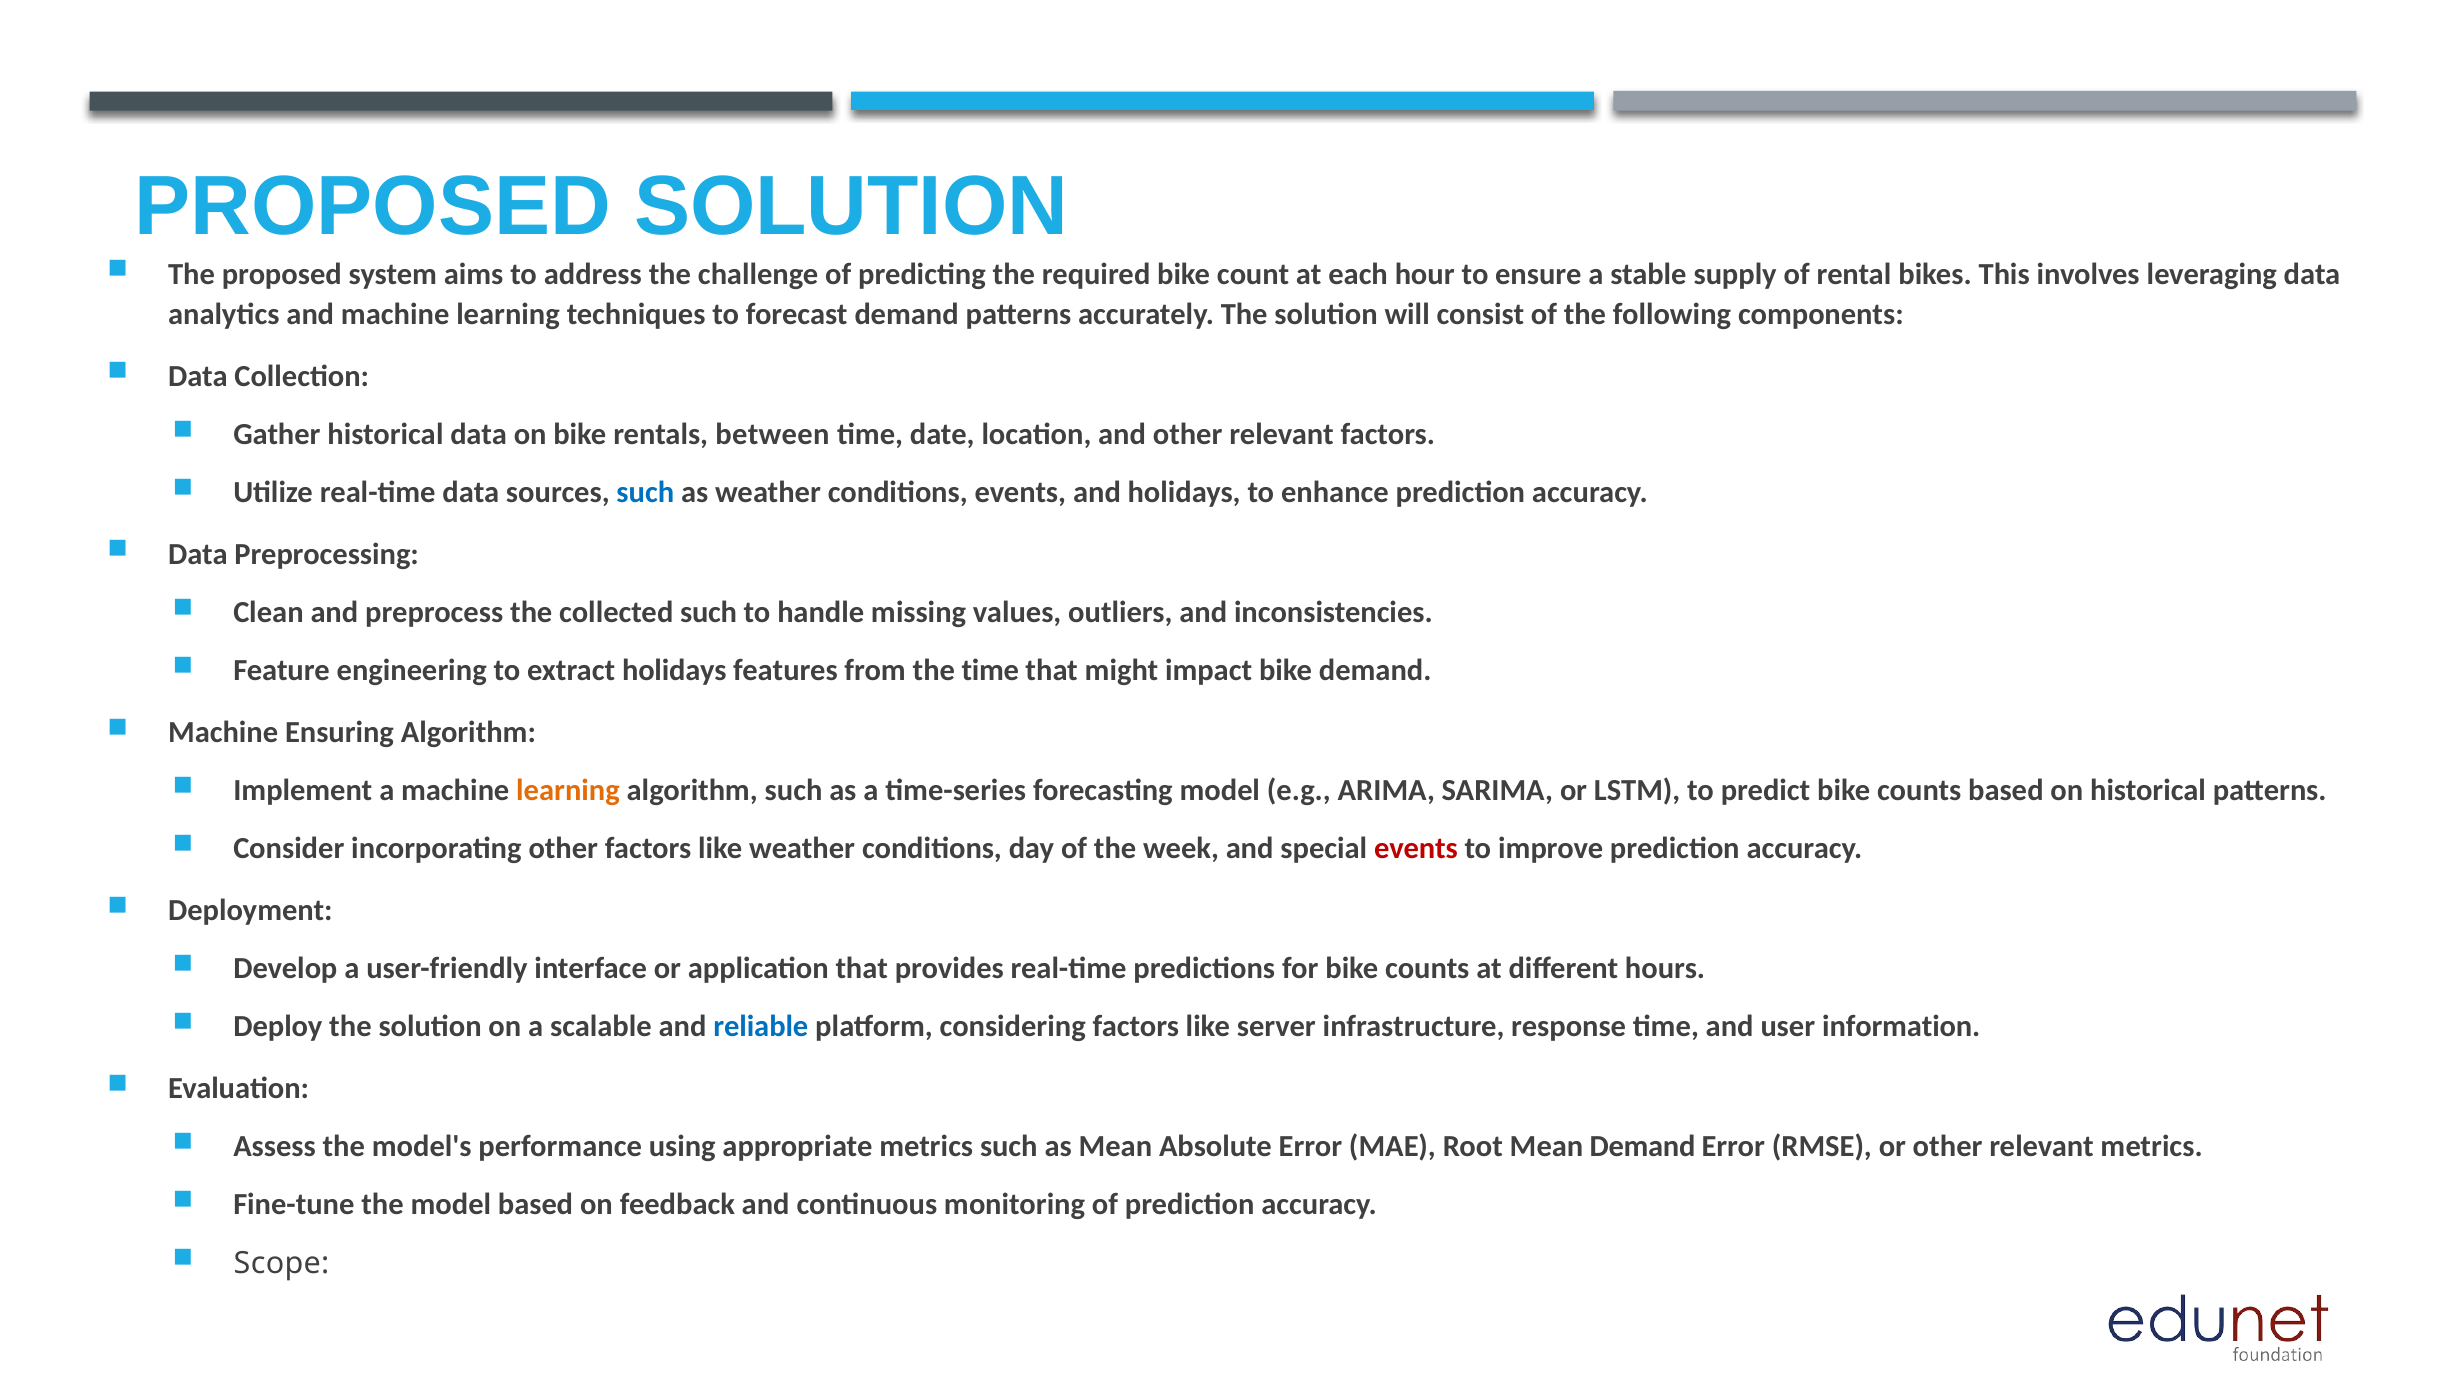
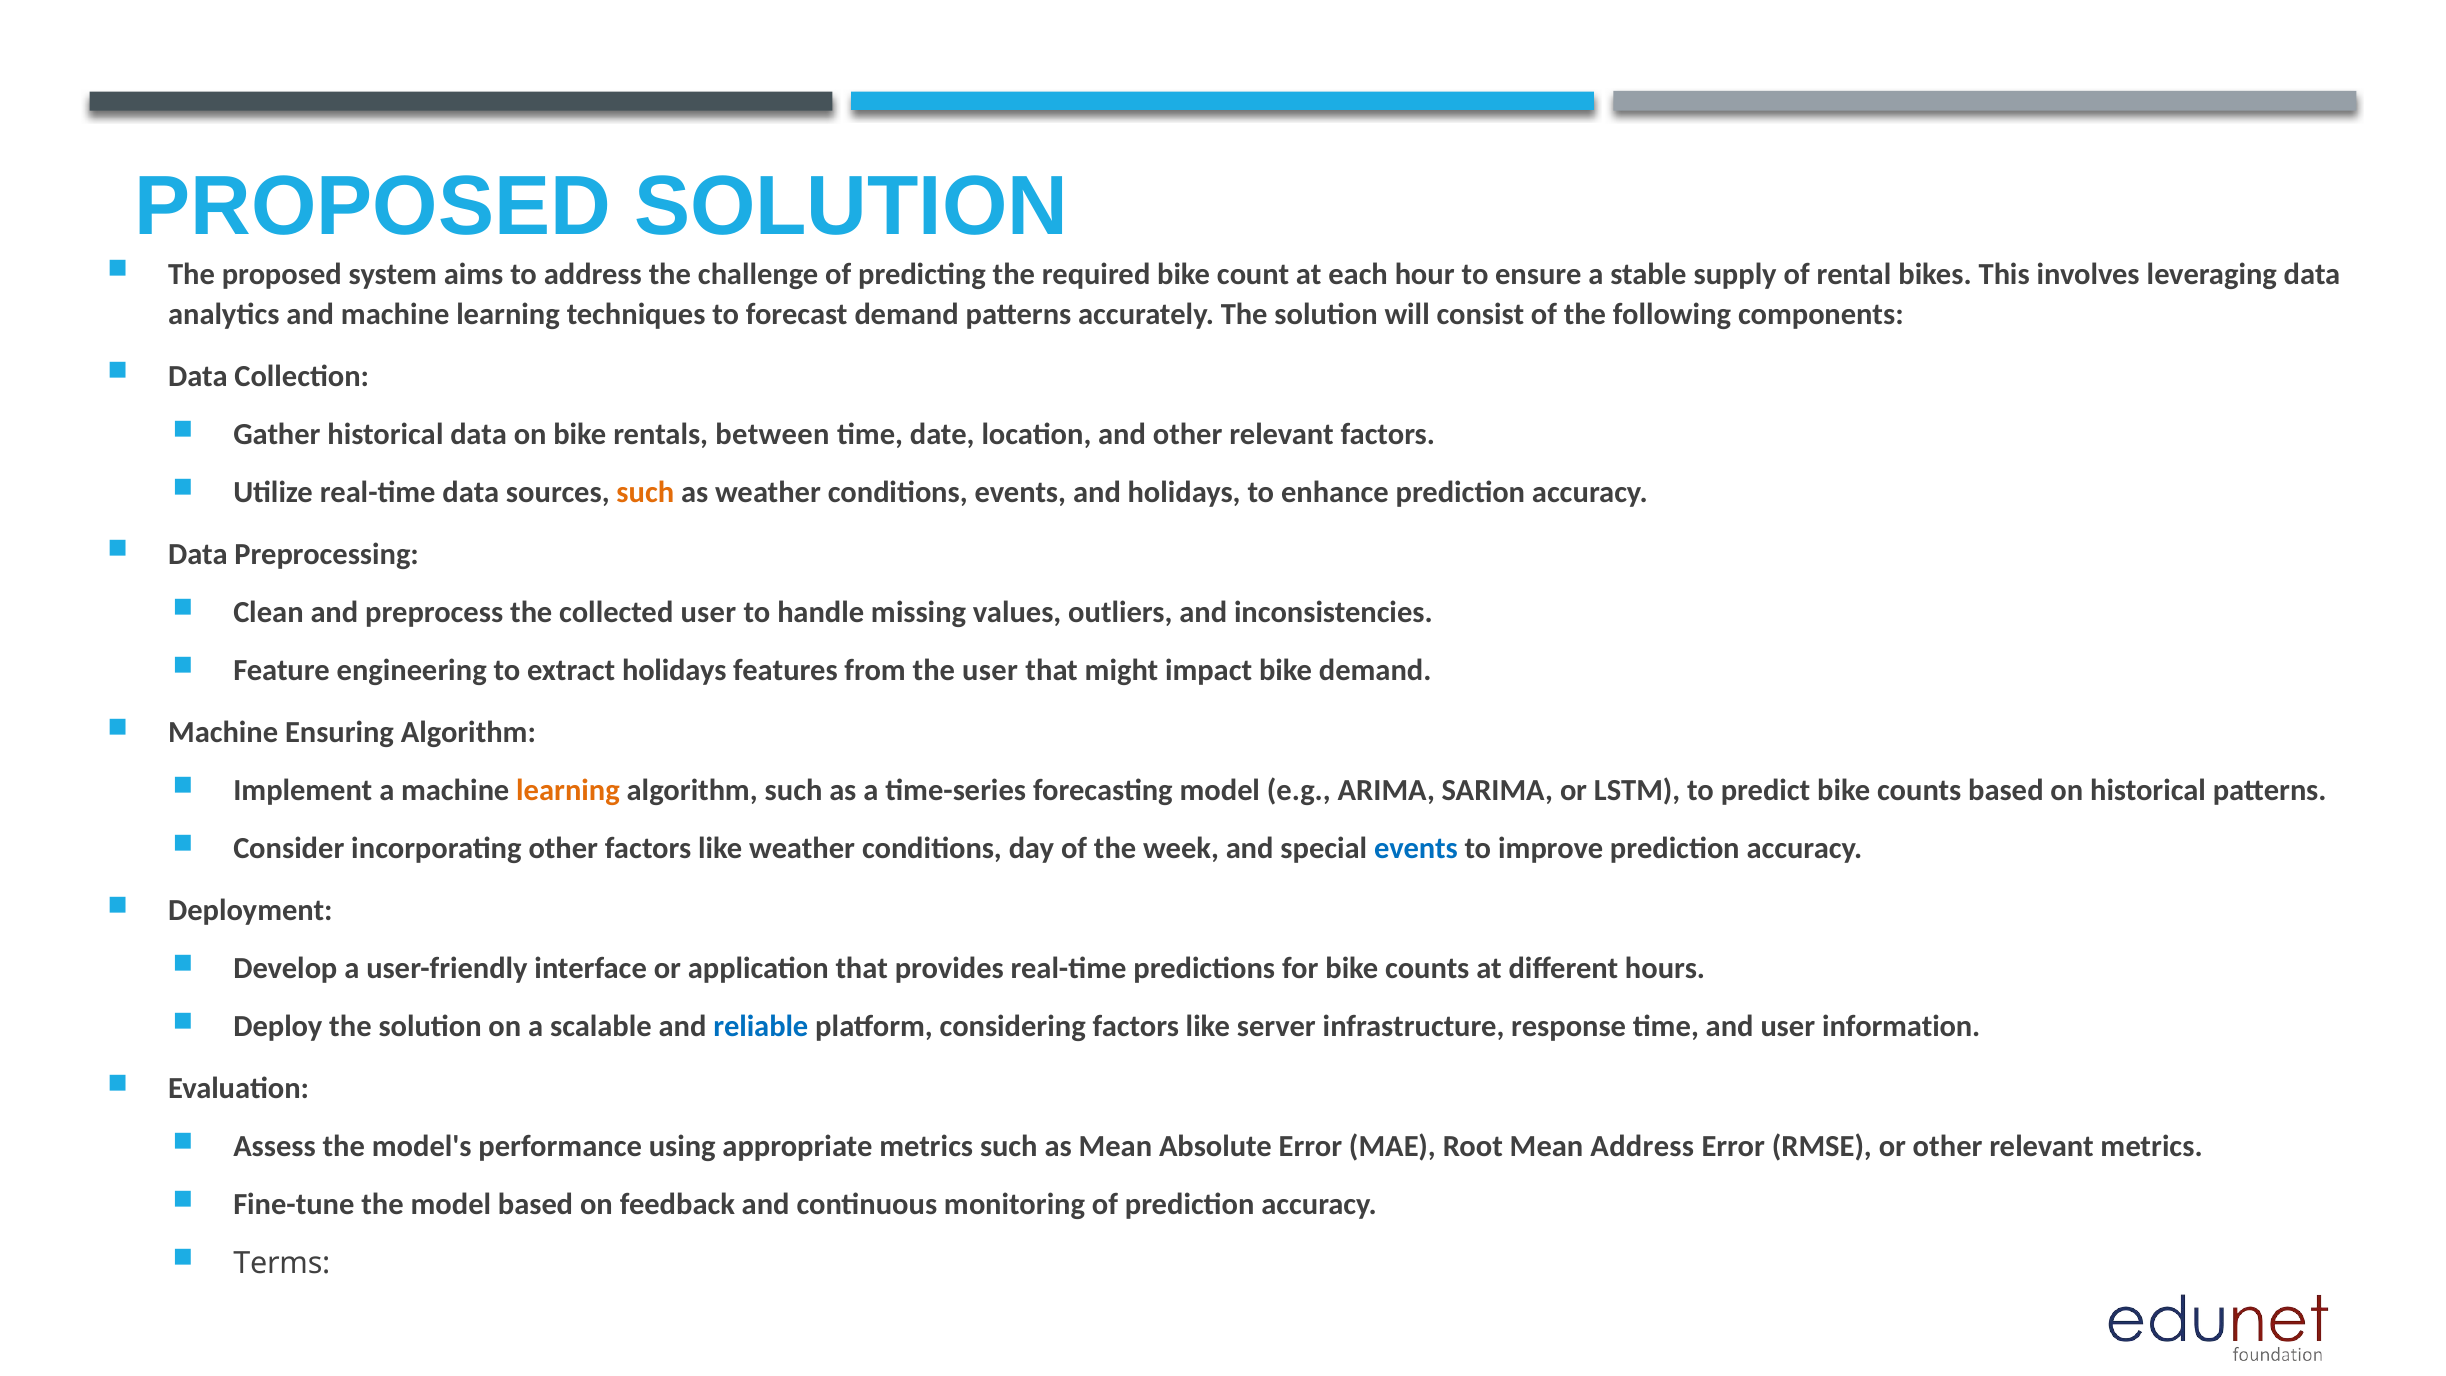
such colour: blue -> orange (645, 493)
collected such: such -> user (708, 612)
the time: time -> user (990, 671)
events colour: red -> blue (1416, 849)
Mean Demand: Demand -> Address (1642, 1147)
Scope: Scope -> Terms (282, 1263)
